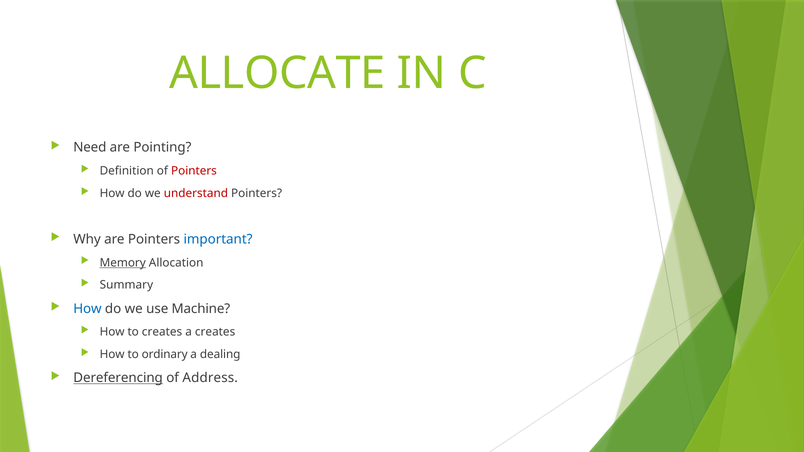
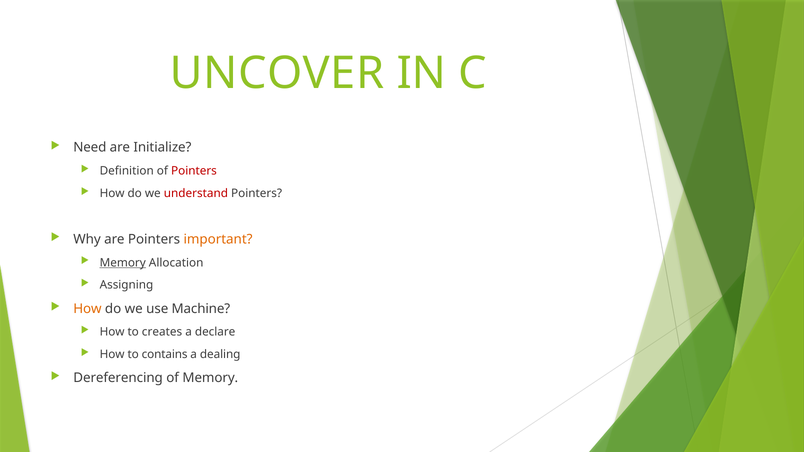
ALLOCATE: ALLOCATE -> UNCOVER (277, 74)
Pointing: Pointing -> Initialize (162, 148)
important colour: blue -> orange (218, 239)
Summary: Summary -> Assigning (126, 285)
How colour: blue -> orange (87, 309)
a creates: creates -> declare (215, 332)
ordinary: ordinary -> contains (165, 355)
Dereferencing underline: present -> none (118, 378)
of Address: Address -> Memory (210, 378)
